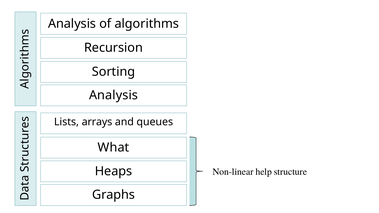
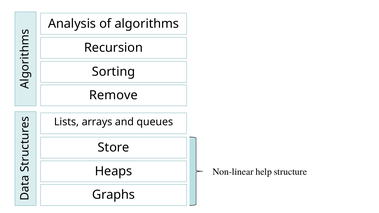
Analysis: Analysis -> Remove (113, 95)
What: What -> Store (114, 147)
